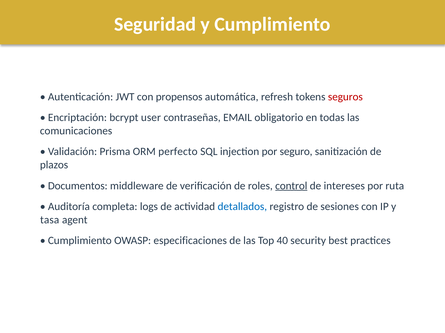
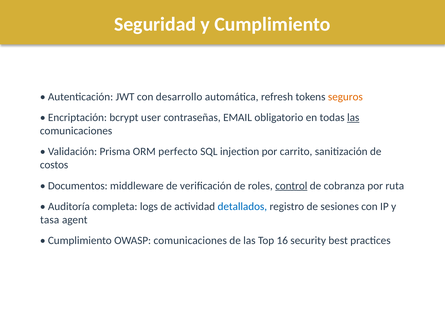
propensos: propensos -> desarrollo (179, 97)
seguros colour: red -> orange (345, 97)
las underline: none -> present (353, 118)
seguro: seguro -> carrito (296, 152)
plazos: plazos -> costos (54, 165)
intereses: intereses -> cobranza (344, 186)
OWASP especificaciones: especificaciones -> comunicaciones (190, 241)
40: 40 -> 16 (282, 241)
